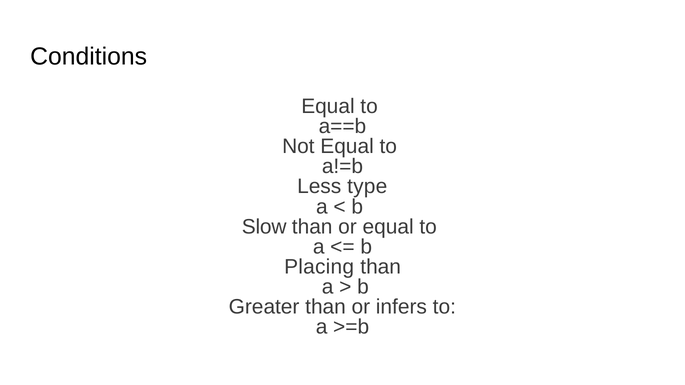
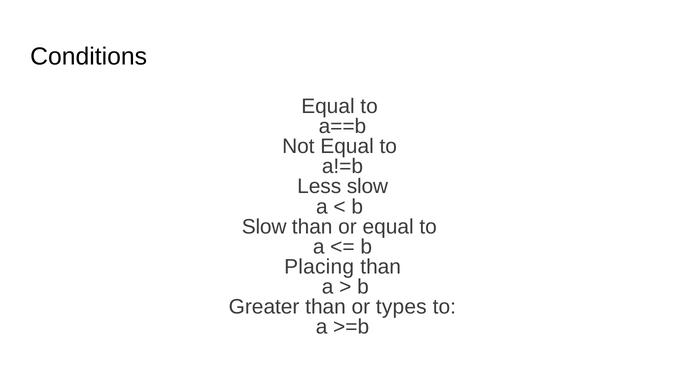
Less type: type -> slow (367, 187)
infers: infers -> types (401, 307)
